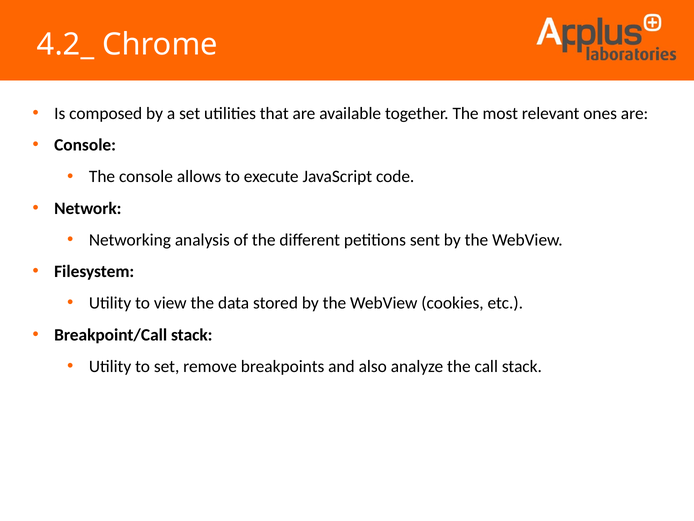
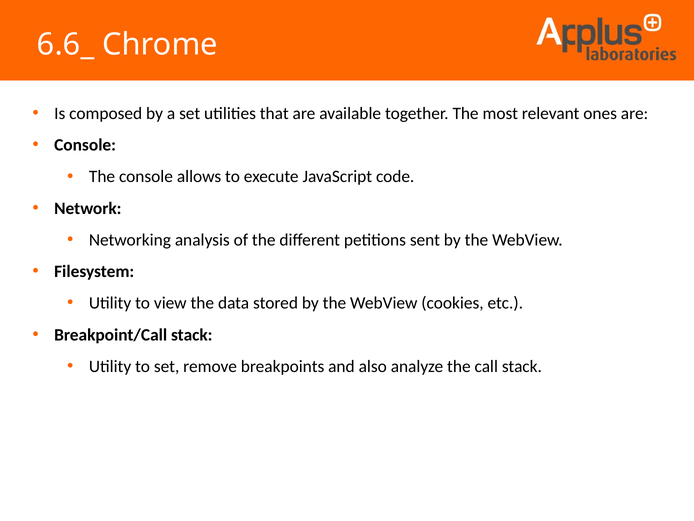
4.2_: 4.2_ -> 6.6_ (66, 44)
